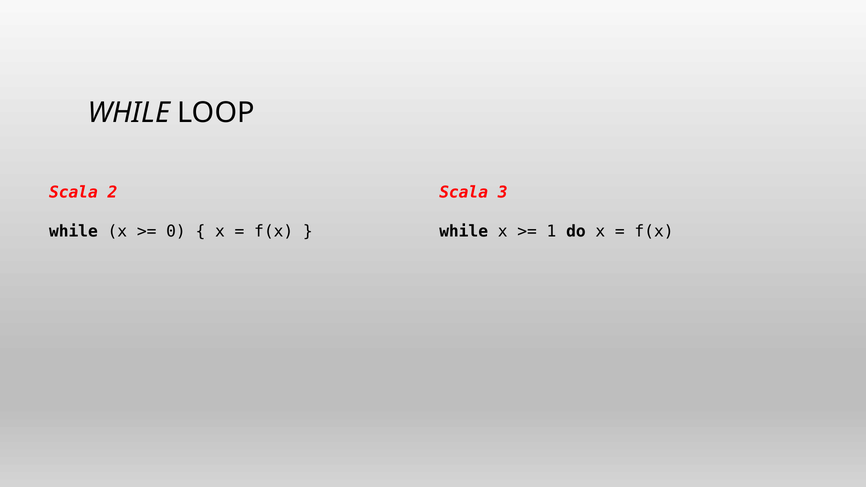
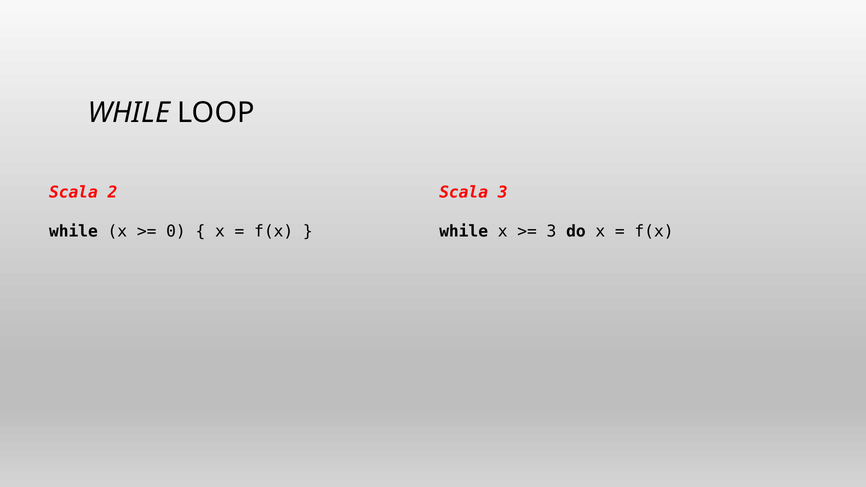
1: 1 -> 3 (551, 232)
